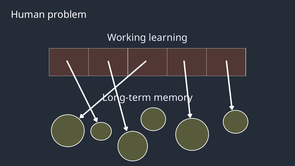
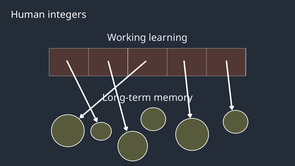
problem: problem -> integers (67, 15)
